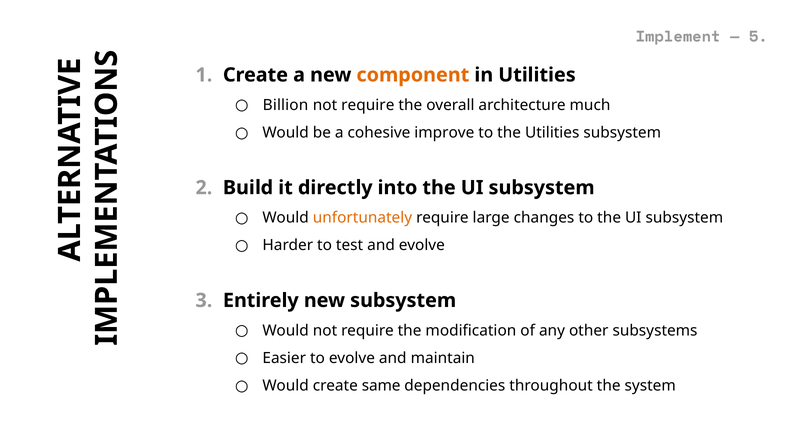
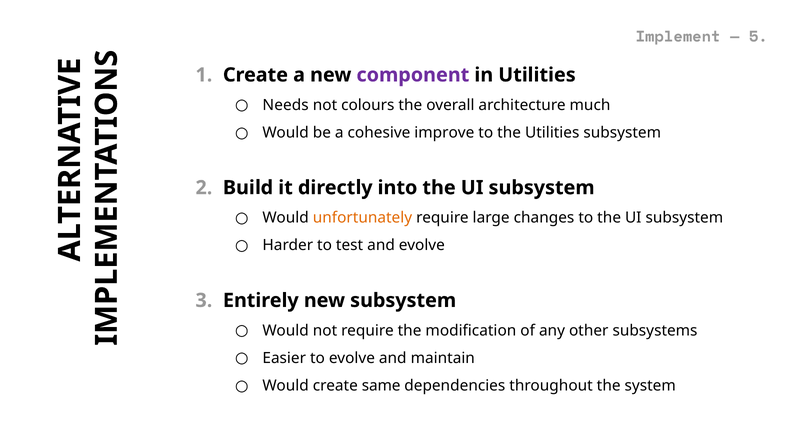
component colour: orange -> purple (413, 75)
Billion: Billion -> Needs (286, 105)
require: require -> colours (368, 105)
